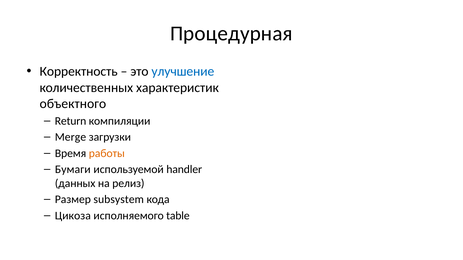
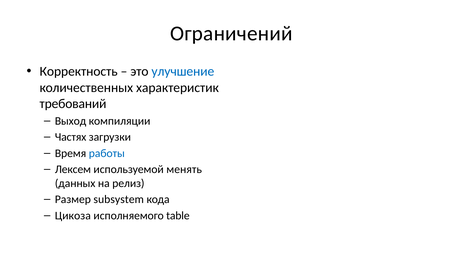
Процедурная: Процедурная -> Ограничений (231, 34)
объектного: объектного -> требований (73, 104)
Return: Return -> Выход (71, 121)
Merge: Merge -> Частях (71, 137)
работы colour: orange -> blue (107, 153)
Бумаги: Бумаги -> Лексем (73, 170)
handler: handler -> менять (184, 170)
